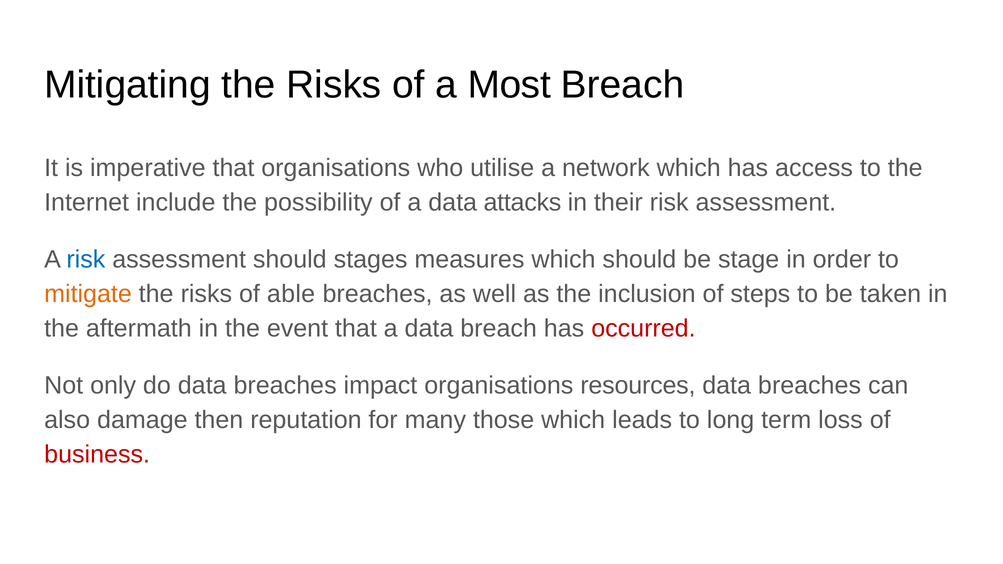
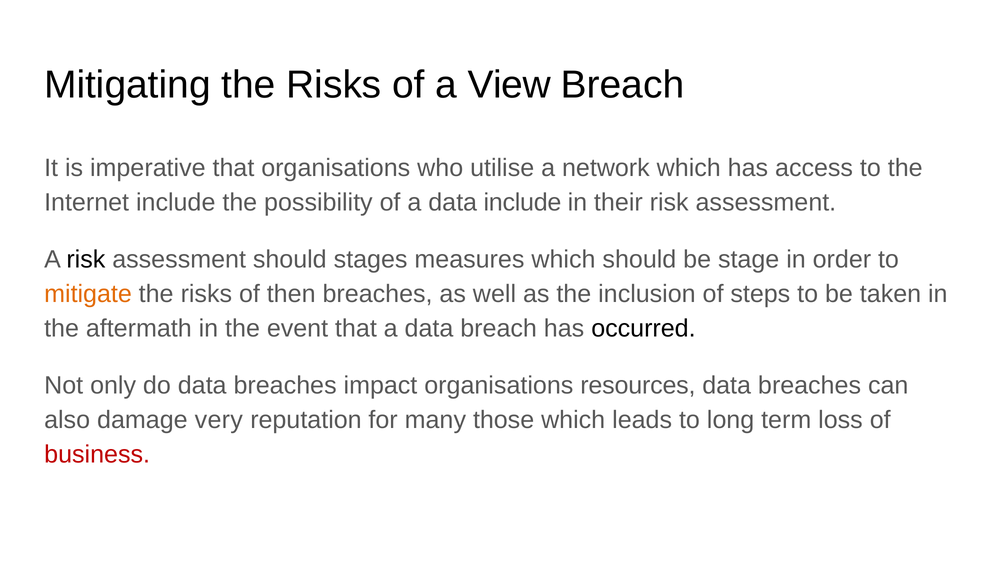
Most: Most -> View (509, 85)
data attacks: attacks -> include (522, 203)
risk colour: blue -> black (86, 260)
able: able -> then (291, 294)
occurred colour: red -> black (643, 329)
then: then -> very (219, 420)
